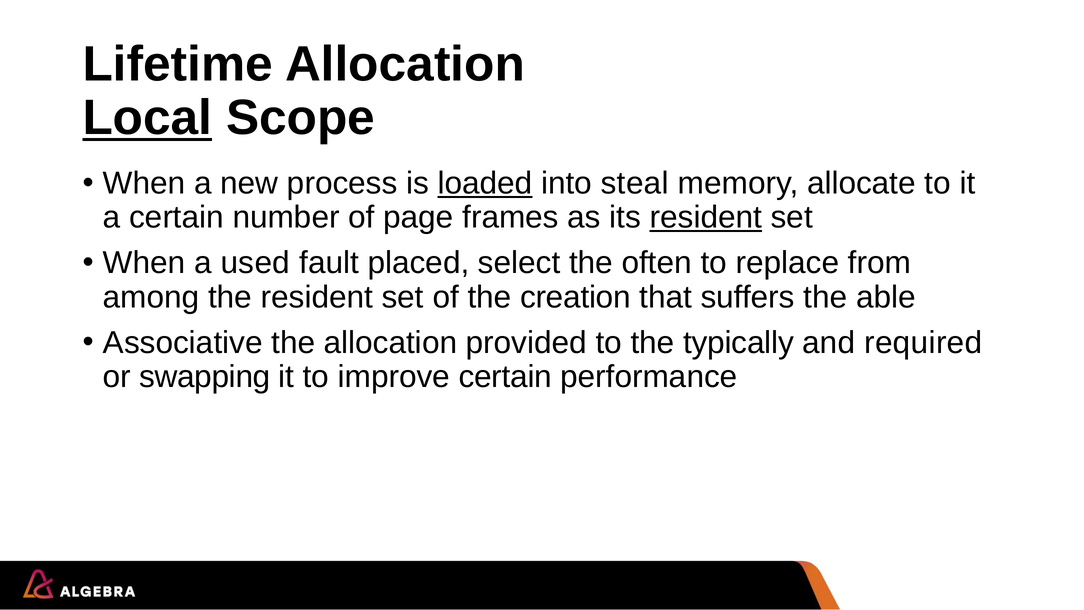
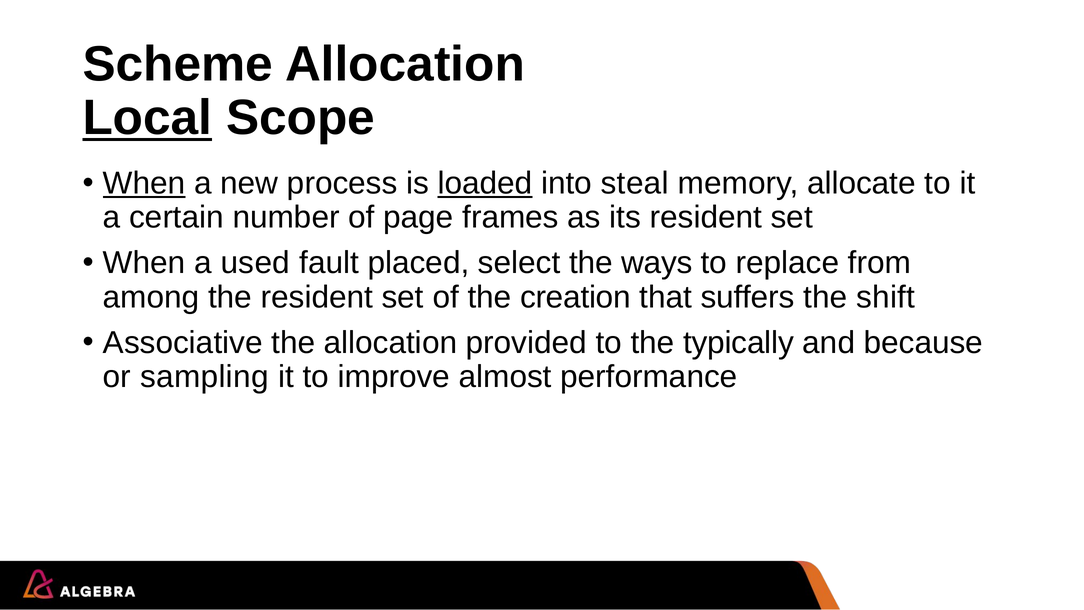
Lifetime: Lifetime -> Scheme (178, 64)
When underline: none -> present (144, 183)
resident underline: present -> none (706, 217)
often: often -> ways (657, 263)
able: able -> shift (886, 297)
required: required -> because (923, 342)
swapping: swapping -> sampling (204, 377)
improve certain: certain -> almost (505, 377)
